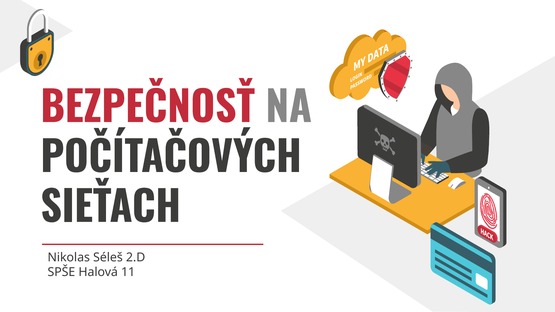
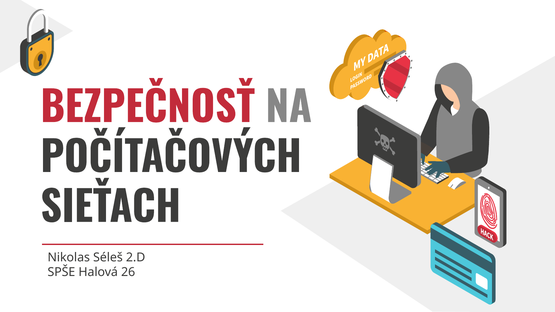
11: 11 -> 26 (128, 272)
